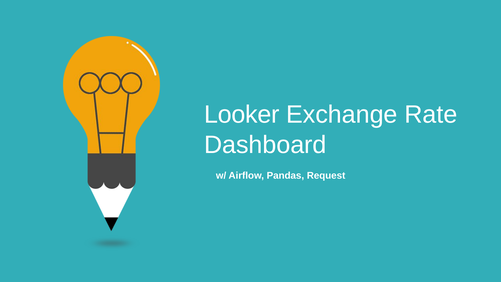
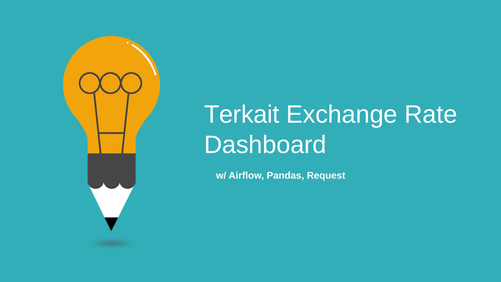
Looker: Looker -> Terkait (242, 115)
